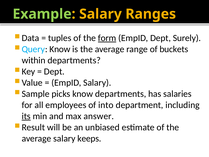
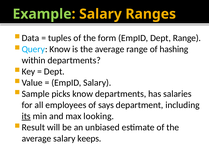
form underline: present -> none (107, 38)
Dept Surely: Surely -> Range (187, 38)
buckets: buckets -> hashing (174, 49)
into: into -> says (106, 105)
answer: answer -> looking (99, 116)
